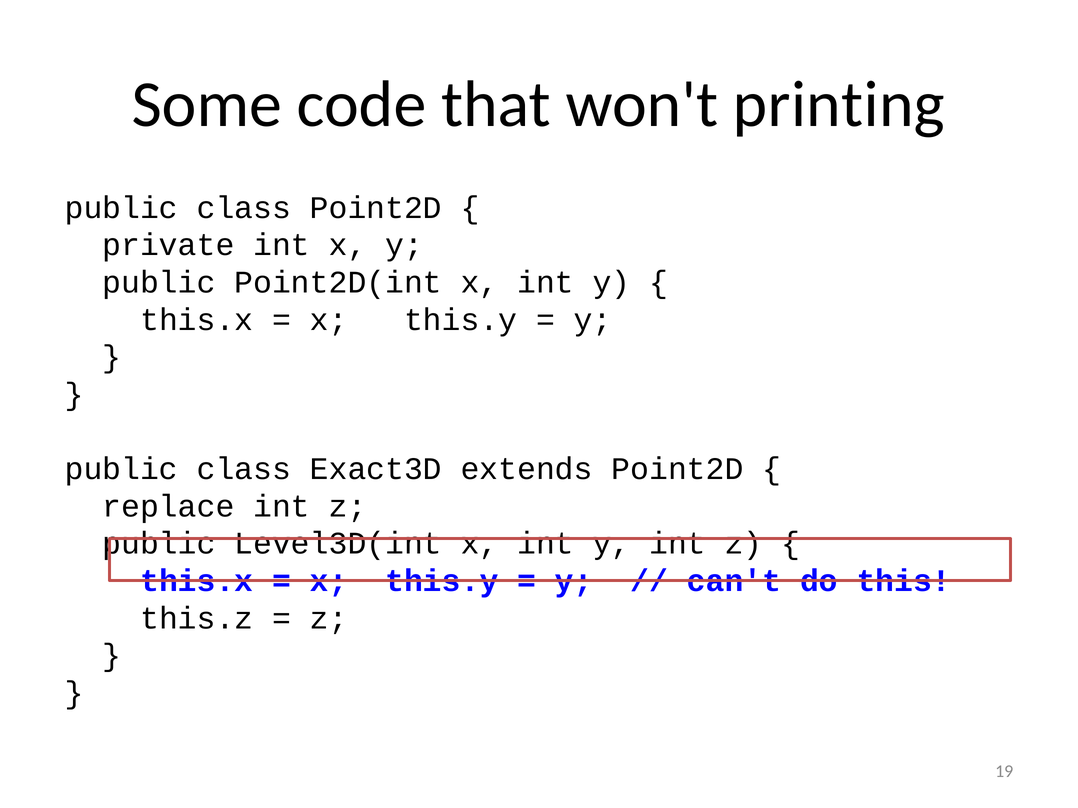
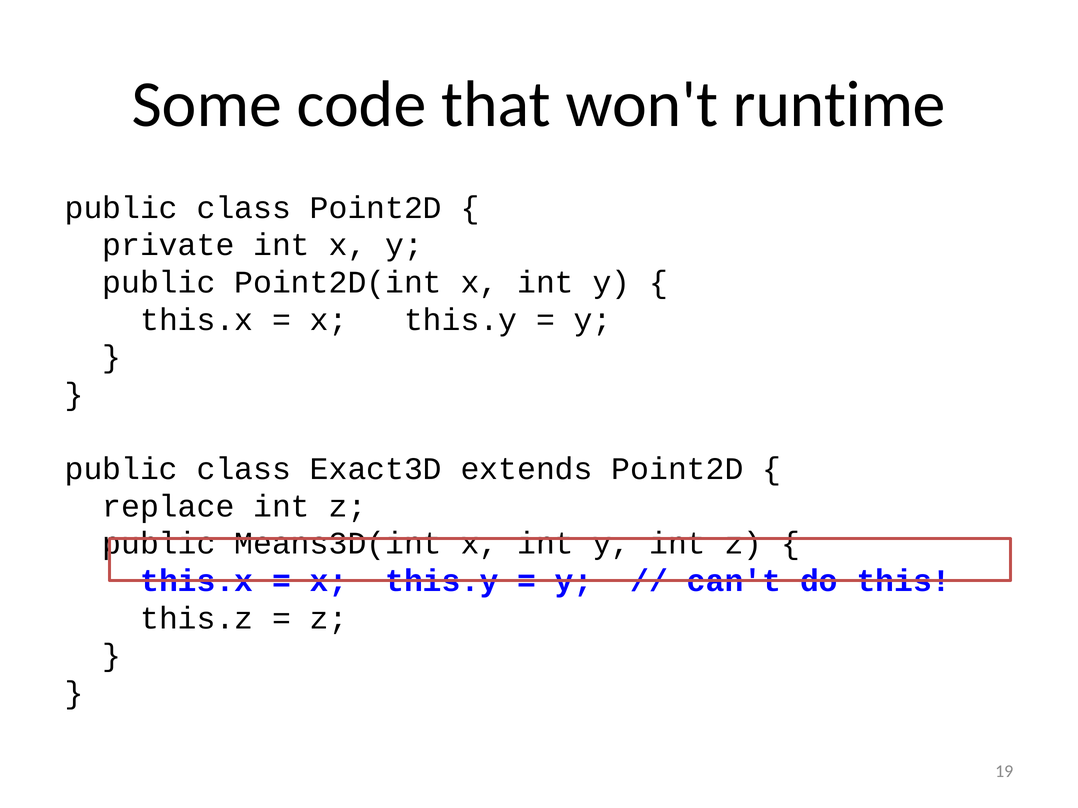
printing: printing -> runtime (839, 104)
Level3D(int: Level3D(int -> Means3D(int (338, 544)
